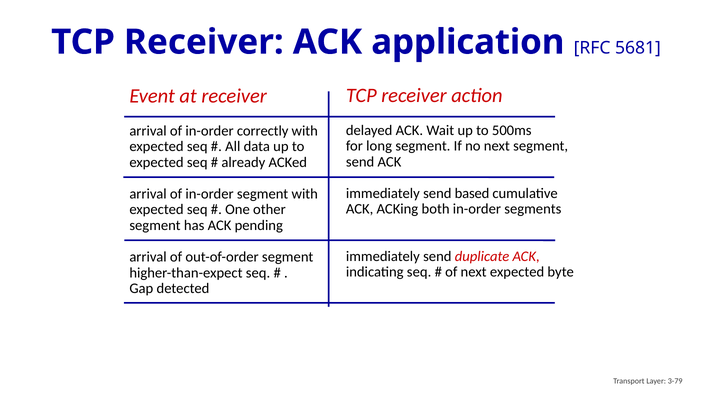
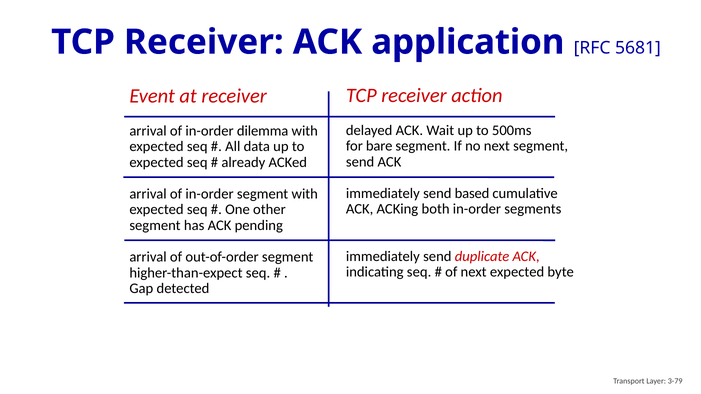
correctly: correctly -> dilemma (263, 131)
long: long -> bare (379, 146)
